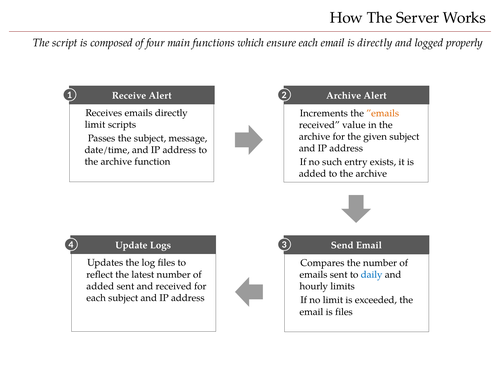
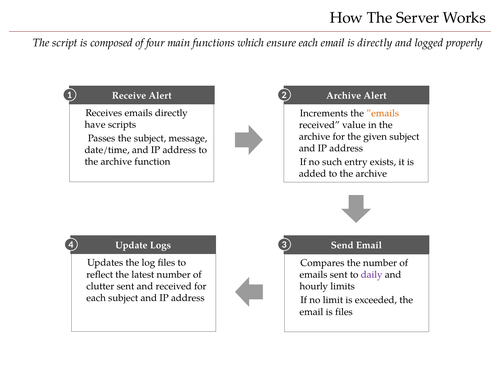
limit: limit -> have (95, 125)
daily colour: blue -> purple (372, 275)
added: added -> clutter (100, 286)
